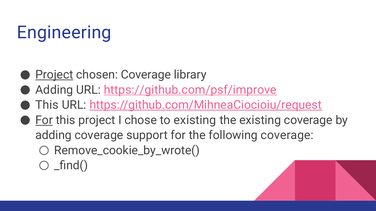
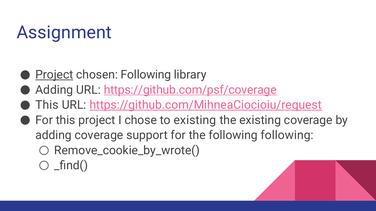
Engineering: Engineering -> Assignment (64, 33)
chosen Coverage: Coverage -> Following (146, 75)
https://github.com/psf/improve: https://github.com/psf/improve -> https://github.com/psf/coverage (190, 90)
For underline: present -> none (44, 120)
following coverage: coverage -> following (287, 136)
